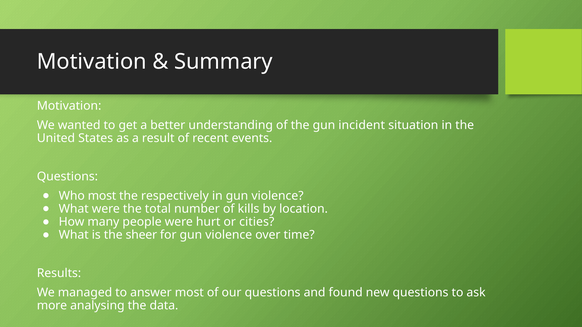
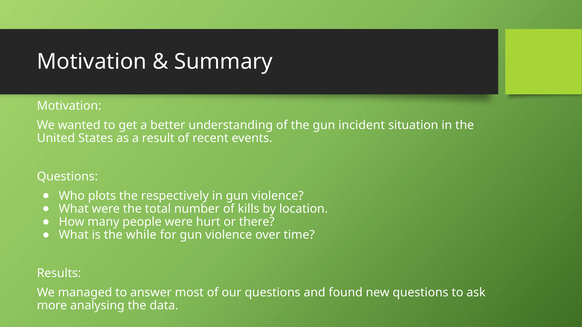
Who most: most -> plots (102, 196)
cities: cities -> there (257, 222)
sheer: sheer -> while (141, 235)
